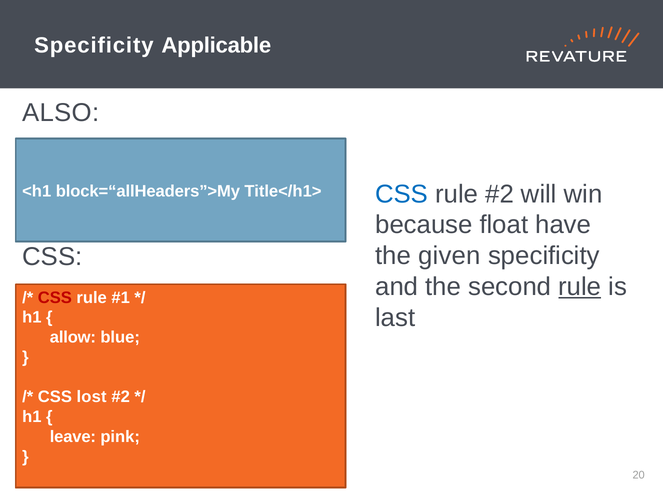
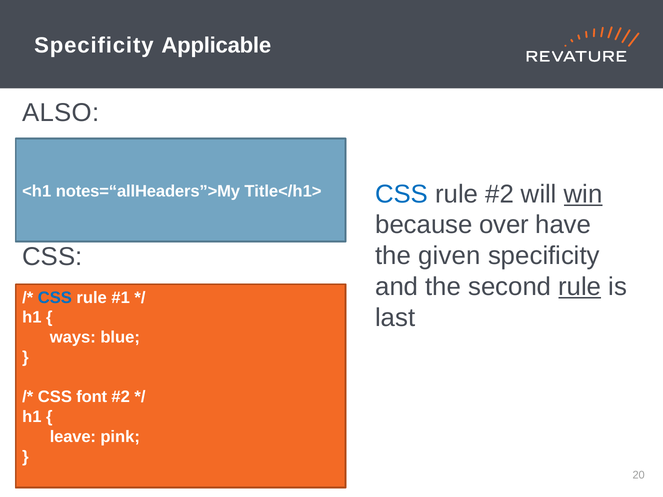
block=“allHeaders”>My: block=“allHeaders”>My -> notes=“allHeaders”>My (148, 191)
win underline: none -> present (583, 194)
float: float -> over (504, 225)
CSS colour: red -> blue (55, 298)
allow: allow -> ways (73, 338)
lost: lost -> font (92, 397)
